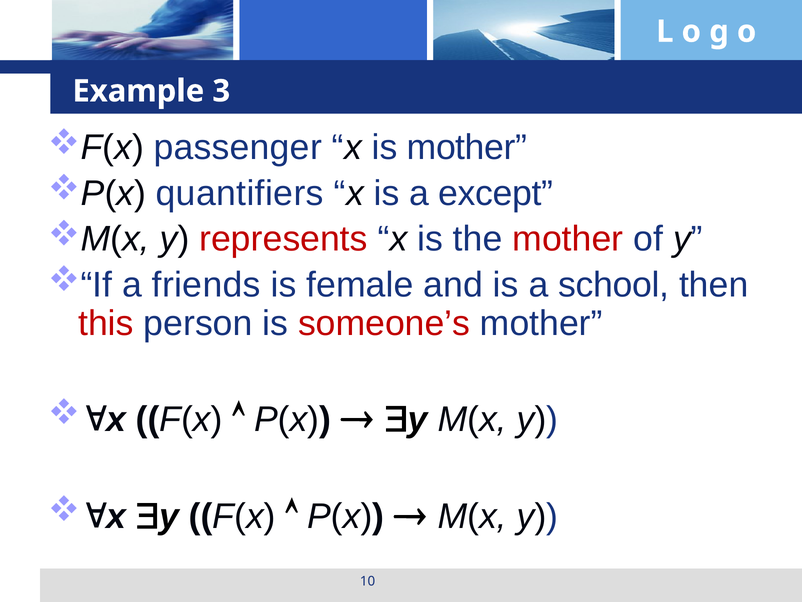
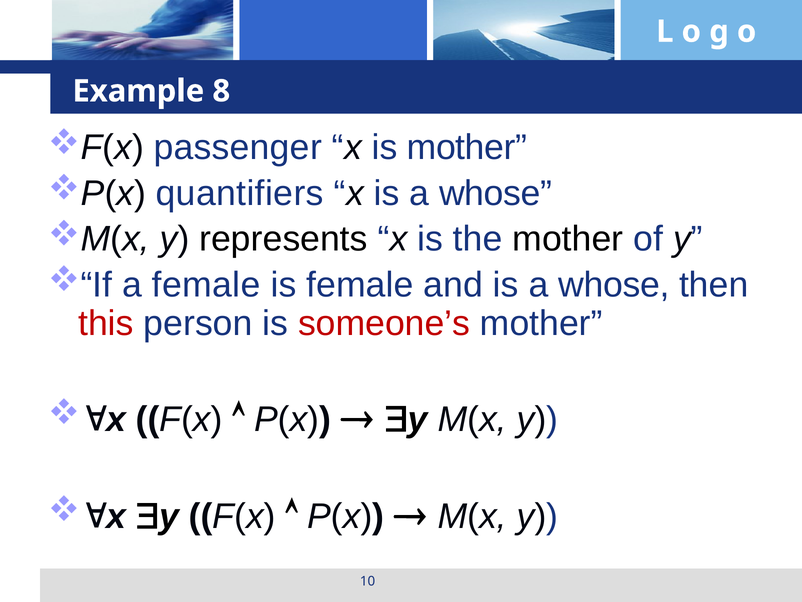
3: 3 -> 8 (221, 91)
x is a except: except -> whose (496, 193)
represents colour: red -> black (283, 239)
mother colour: red -> black (568, 239)
a friends: friends -> female (206, 285)
and is a school: school -> whose (614, 285)
